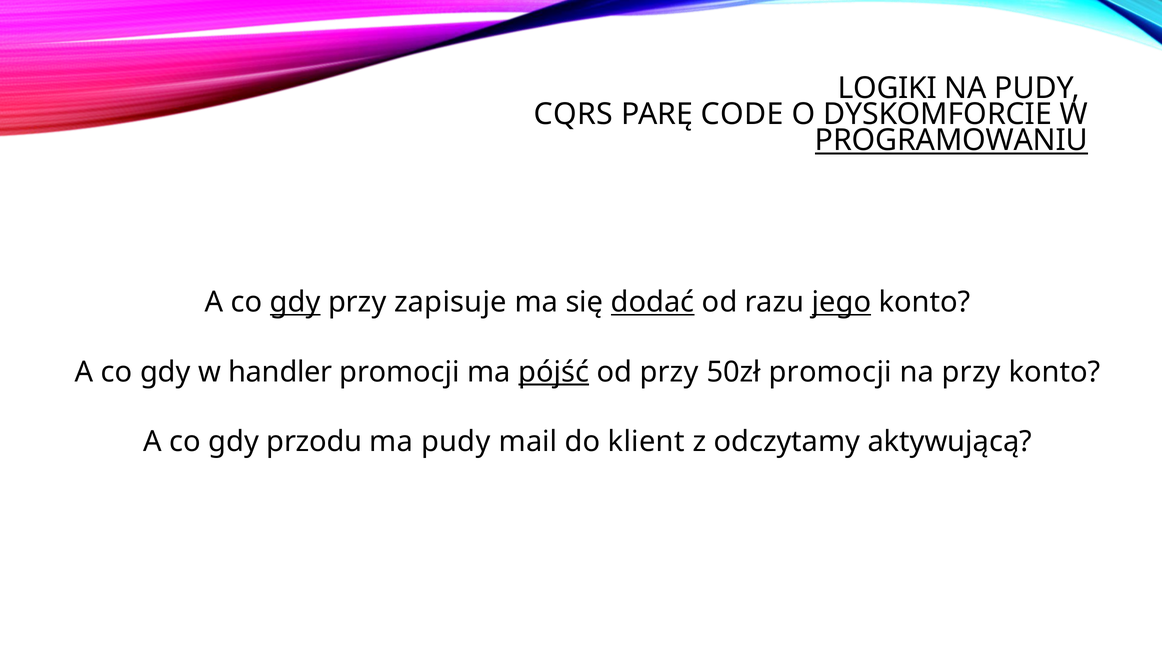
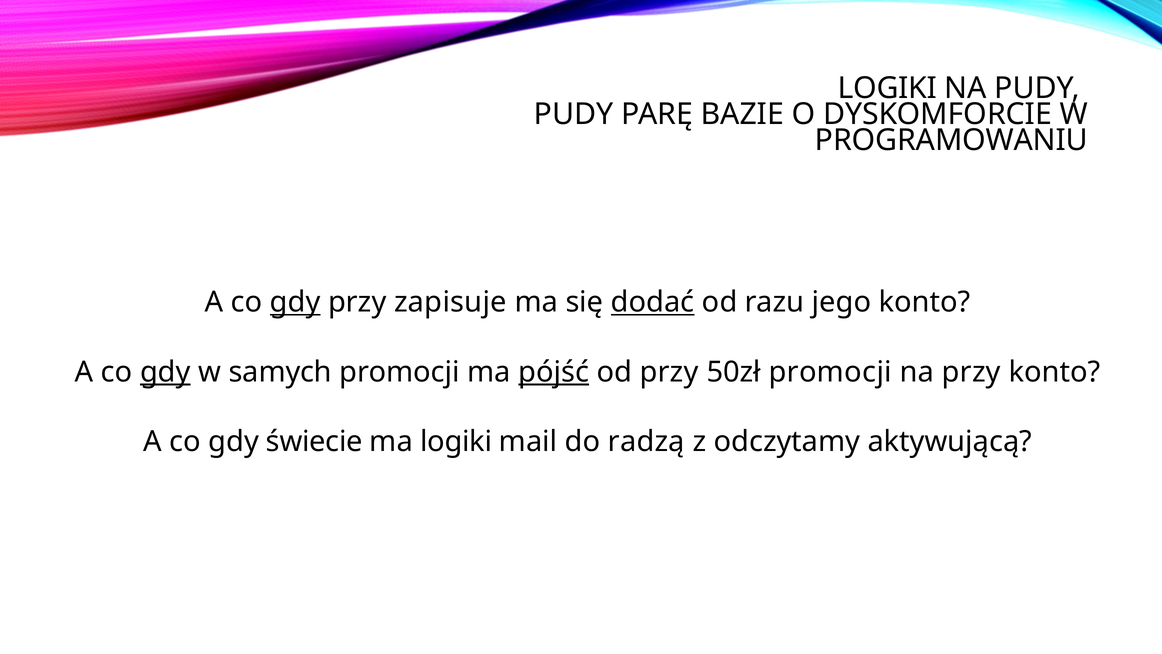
CQRS: CQRS -> PUDY (574, 114)
CODE: CODE -> BAZIE (742, 114)
PROGRAMOWANIU underline: present -> none (951, 140)
jego underline: present -> none (842, 302)
gdy underline: none -> present (165, 372)
handler: handler -> samych (280, 372)
przodu: przodu -> świecie (314, 442)
ma pudy: pudy -> logiki (456, 442)
klient: klient -> radzą (646, 442)
